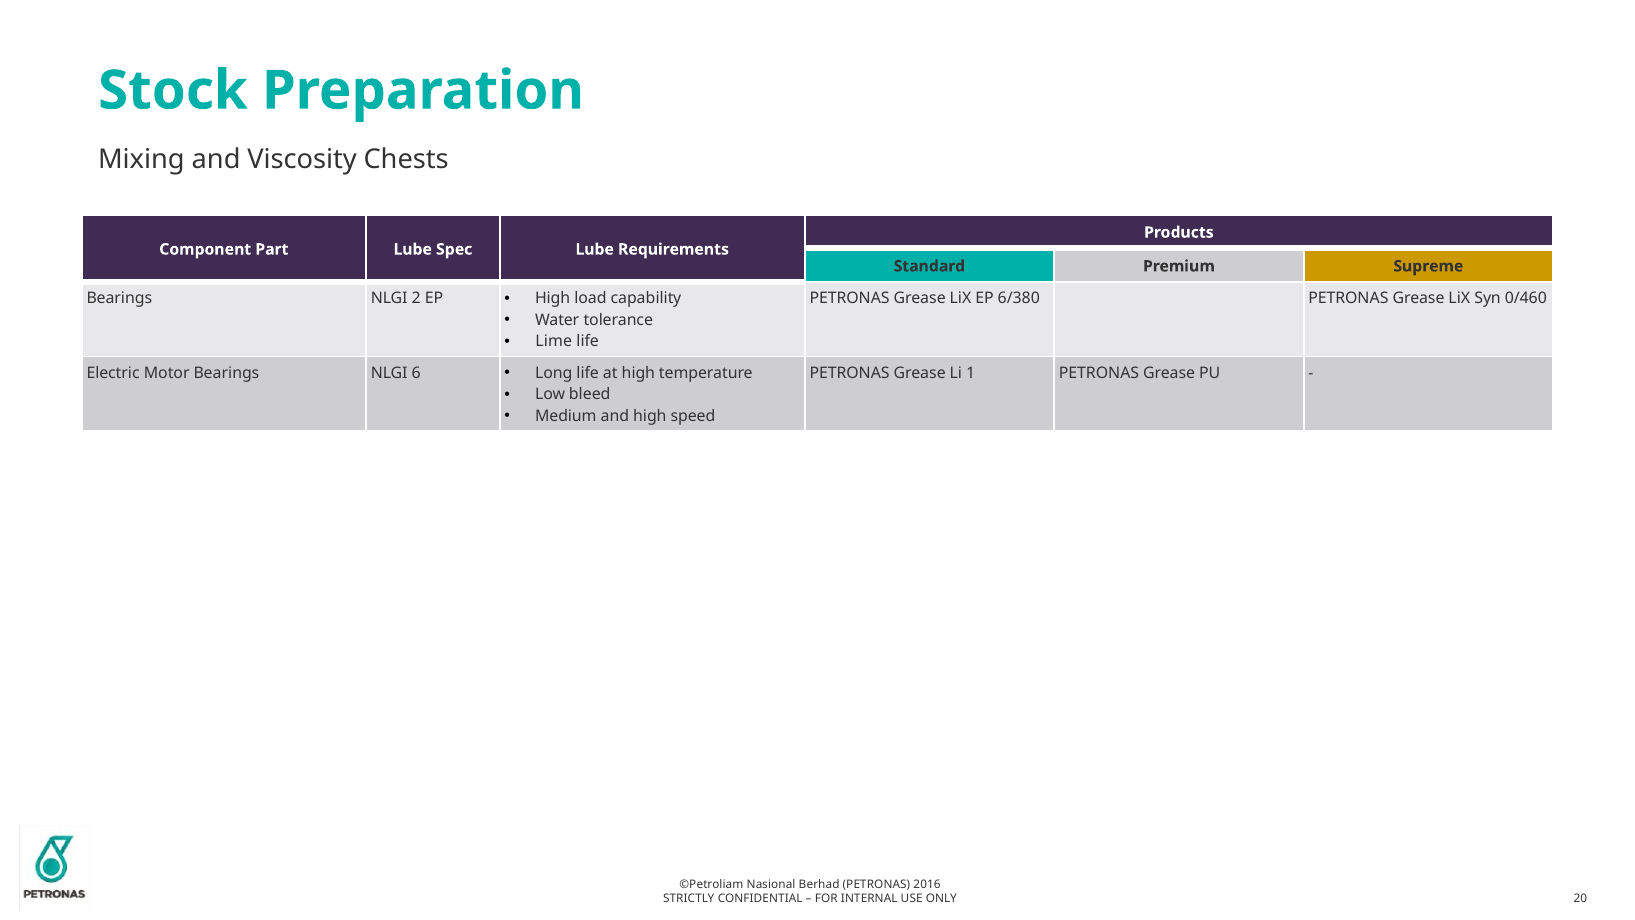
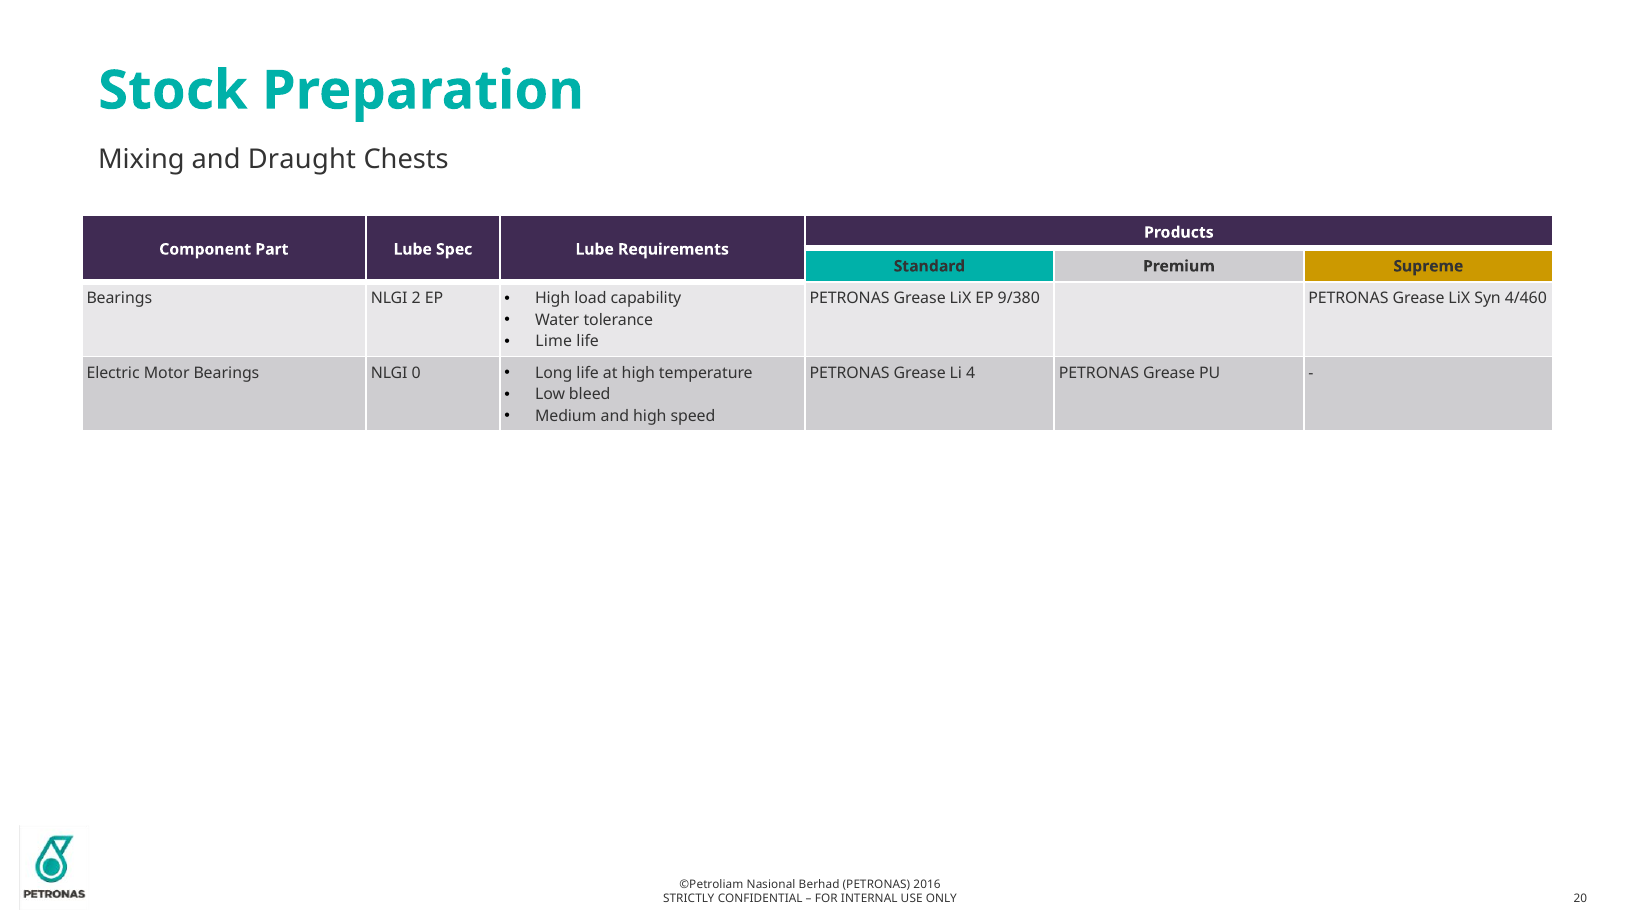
Viscosity: Viscosity -> Draught (302, 159)
6/380: 6/380 -> 9/380 (1019, 299)
0/460: 0/460 -> 4/460 (1526, 299)
6: 6 -> 0 (416, 373)
1: 1 -> 4 (971, 373)
